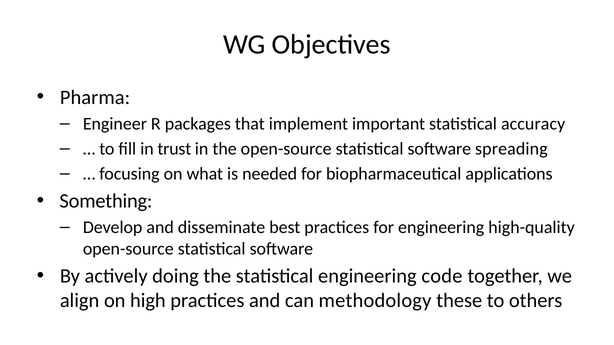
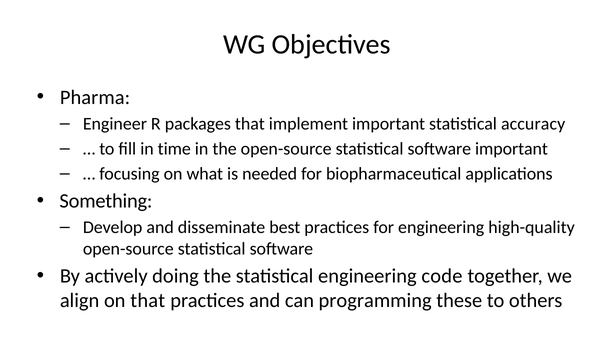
trust: trust -> time (174, 149)
software spreading: spreading -> important (511, 149)
on high: high -> that (148, 301)
methodology: methodology -> programming (375, 301)
